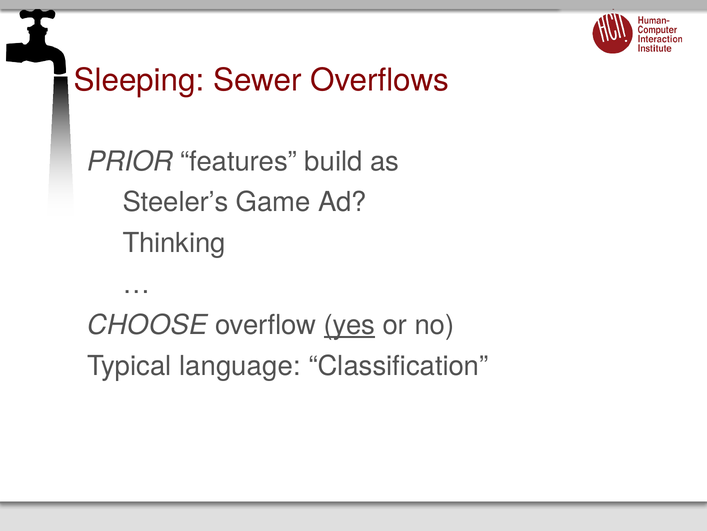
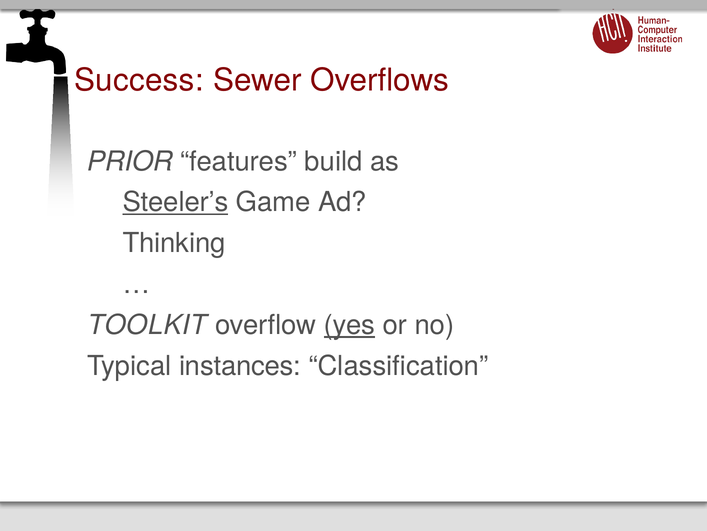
Sleeping: Sleeping -> Success (139, 80)
Steeler’s underline: none -> present (176, 202)
CHOOSE: CHOOSE -> TOOLKIT (147, 325)
language: language -> instances (240, 366)
